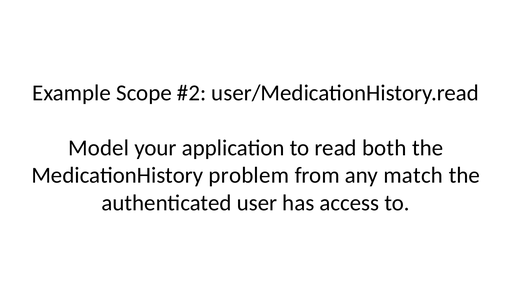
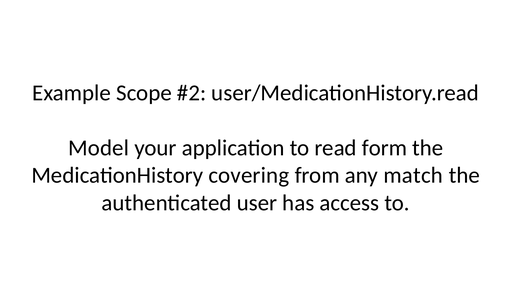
both: both -> form (384, 148)
problem: problem -> covering (249, 176)
